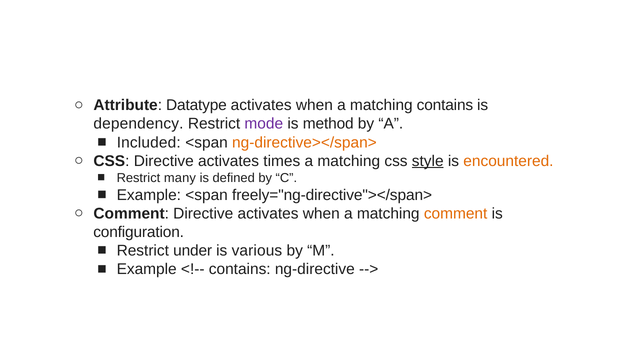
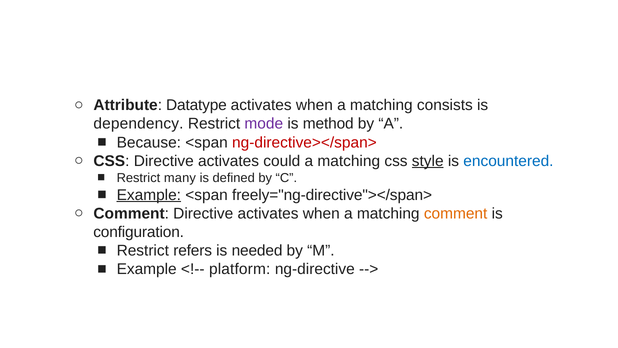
matching contains: contains -> consists (445, 105)
Included: Included -> Because (149, 142)
ng-directive></span> colour: orange -> red (304, 142)
times: times -> could (282, 161)
encountered colour: orange -> blue (508, 161)
Example underline: none -> present (149, 195)
under: under -> refers (193, 250)
various: various -> needed (257, 250)
contains: contains -> platform (240, 269)
